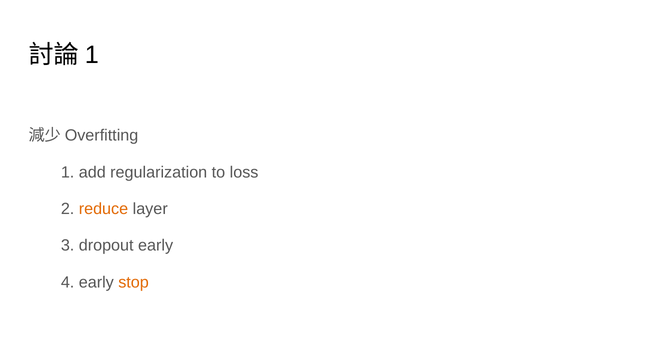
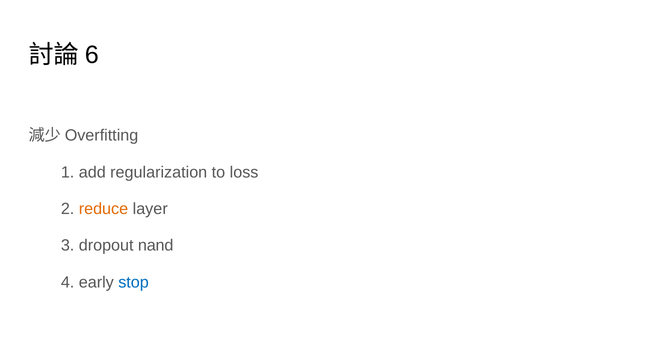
1: 1 -> 6 (92, 55)
dropout early: early -> nand (156, 246)
stop colour: orange -> blue (134, 282)
